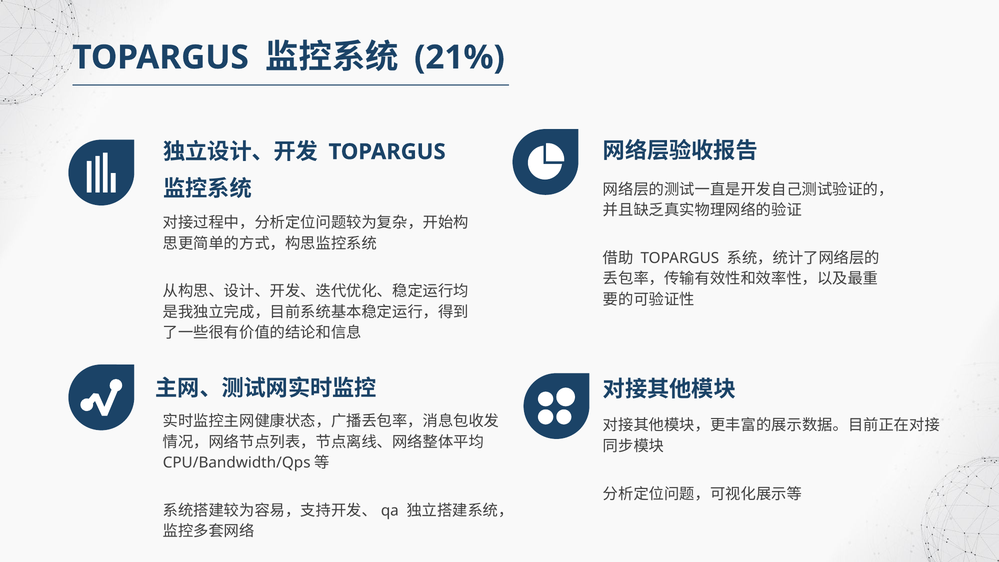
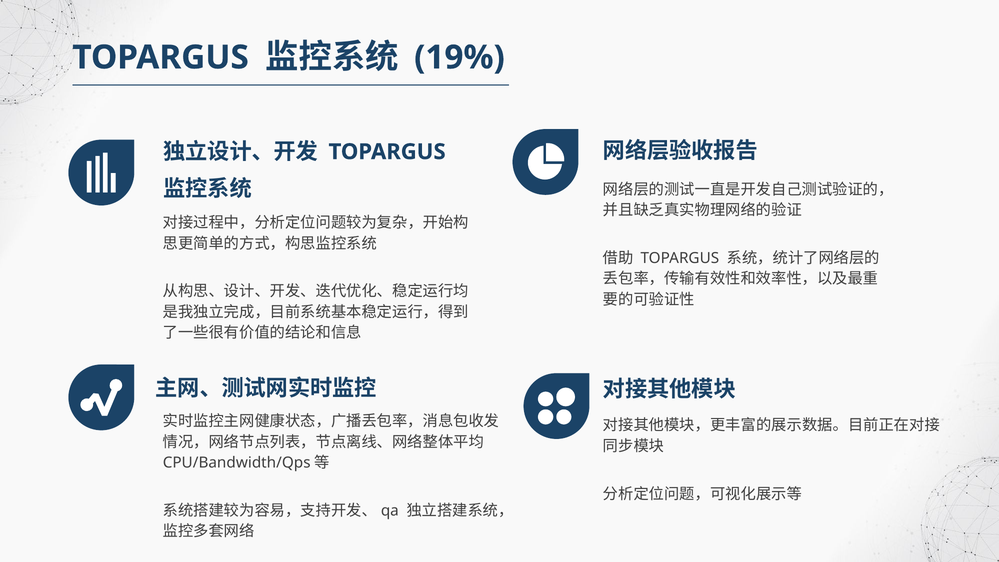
21%: 21% -> 19% (459, 57)
